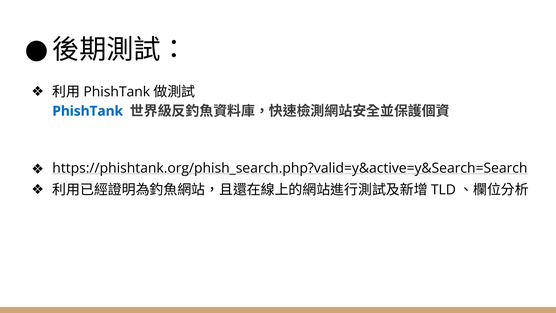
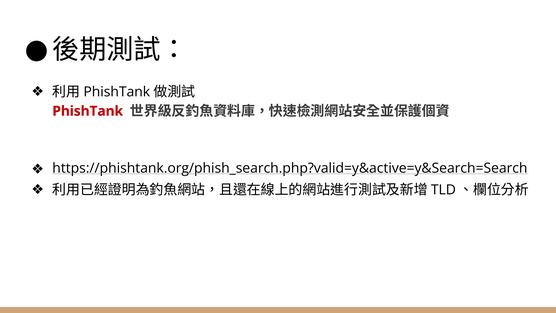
PhishTank colour: blue -> red (88, 111)
